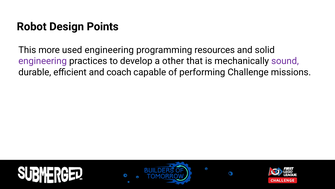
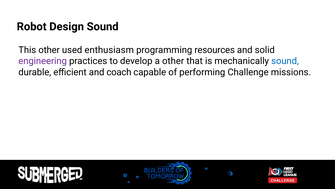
Design Points: Points -> Sound (103, 27)
This more: more -> other (49, 50)
used engineering: engineering -> enthusiasm (109, 50)
sound colour: purple -> blue (285, 61)
